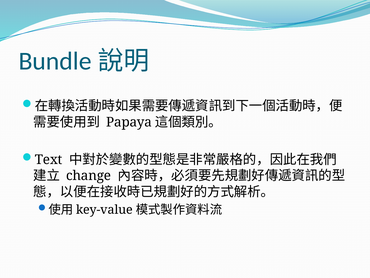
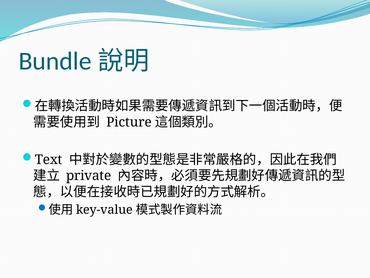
Papaya: Papaya -> Picture (129, 122)
change: change -> private (89, 175)
